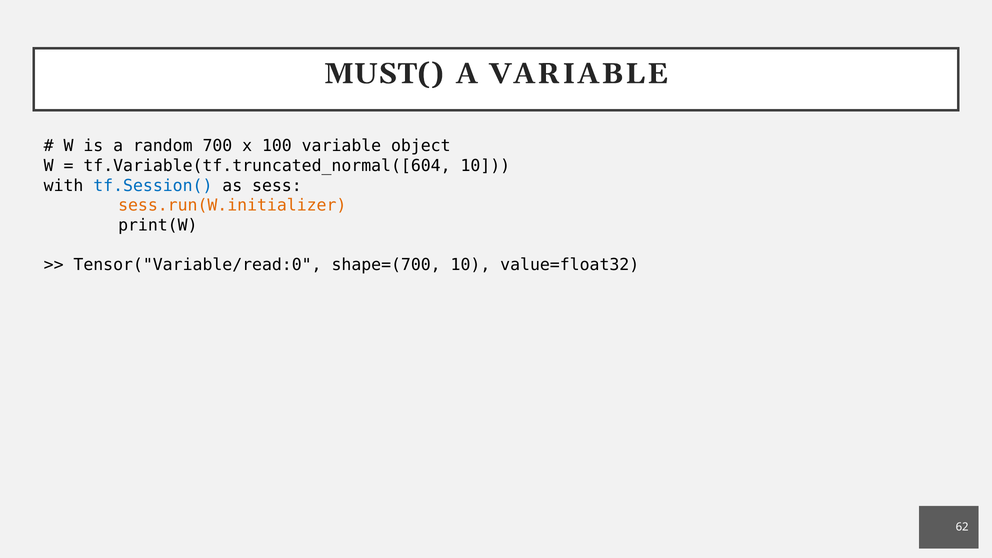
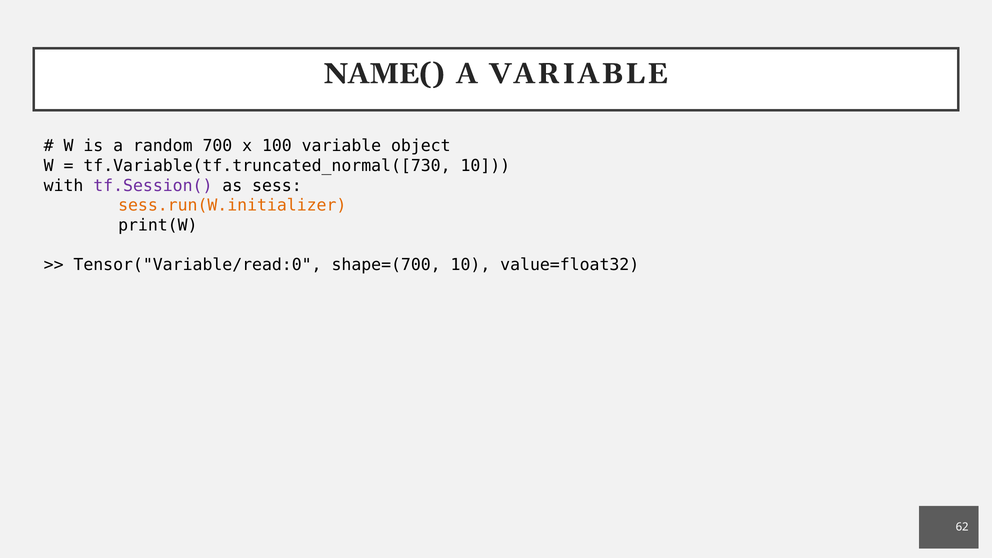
MUST(: MUST( -> NAME( (384, 74)
tf.Variable(tf.truncated_normal([604: tf.Variable(tf.truncated_normal([604 -> tf.Variable(tf.truncated_normal([730 (267, 166)
tf.Session( colour: blue -> purple (153, 186)
